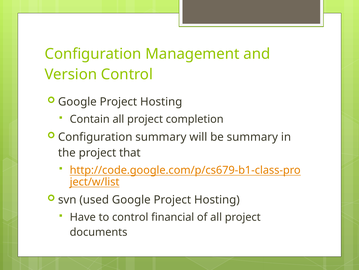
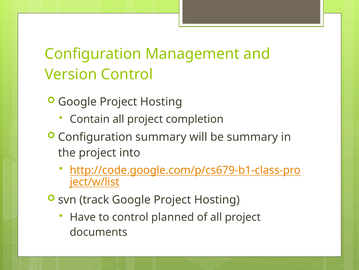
that: that -> into (130, 152)
used: used -> track (94, 199)
financial: financial -> planned (173, 217)
